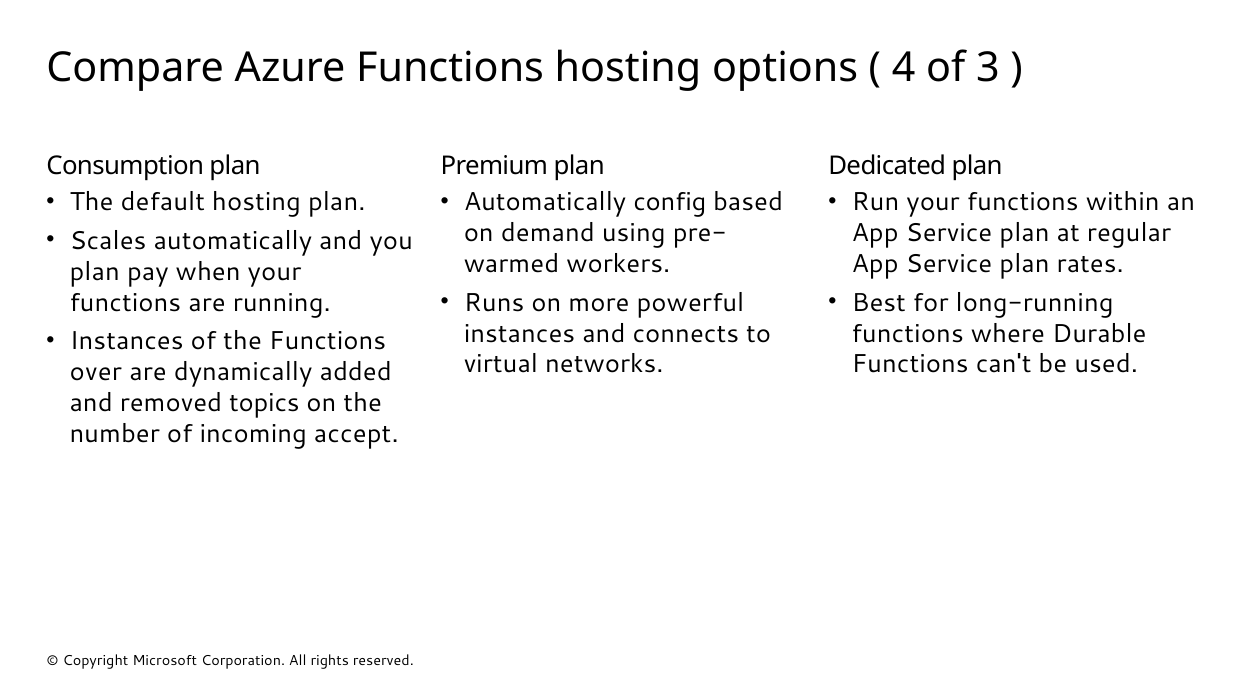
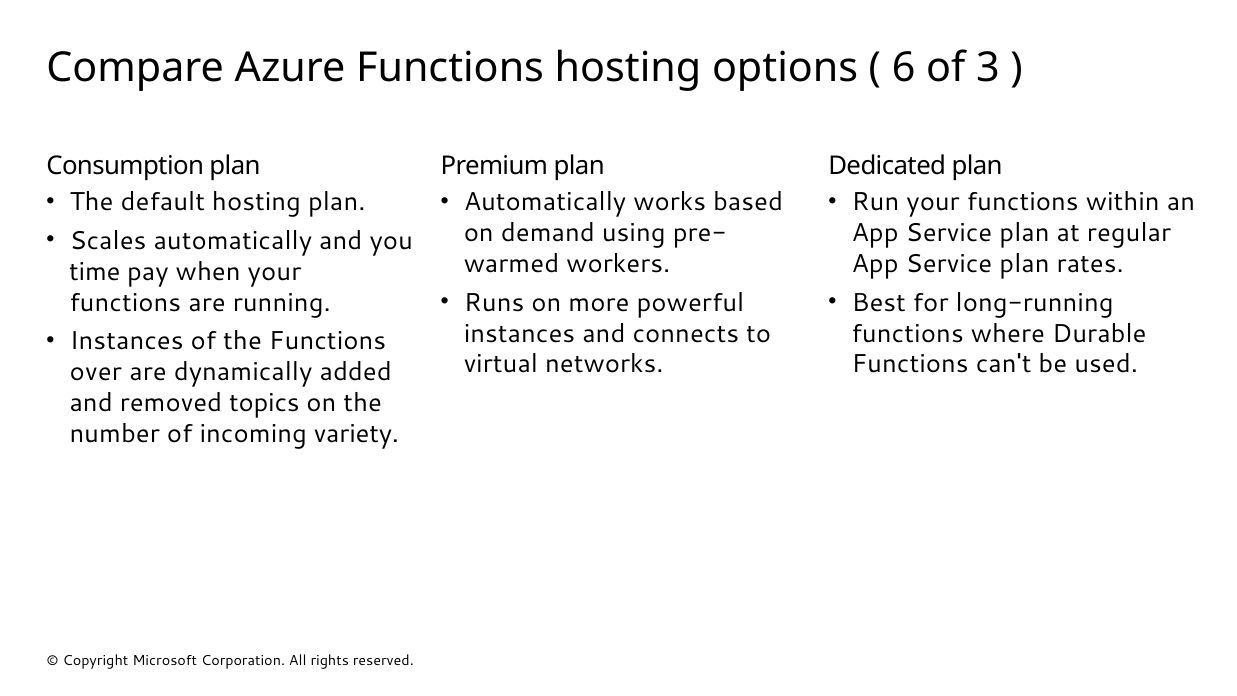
4: 4 -> 6 (904, 68)
config: config -> works (670, 202)
plan: plan -> time (95, 272)
accept: accept -> variety (357, 434)
